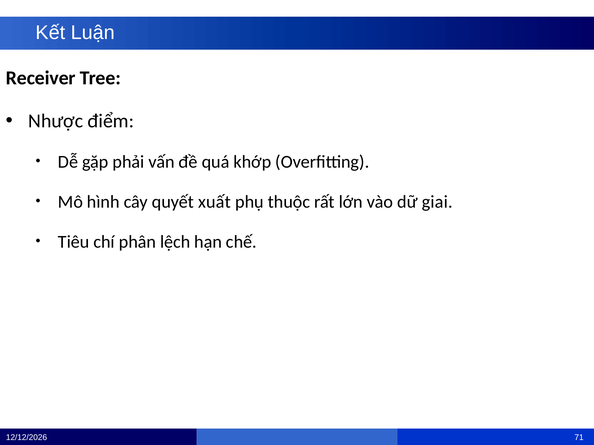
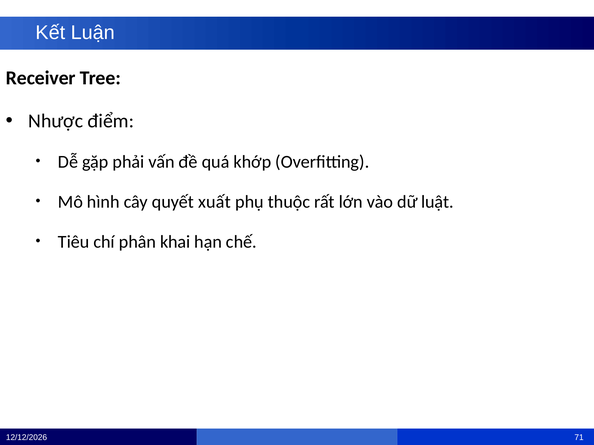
giai: giai -> luật (437, 202)
lệch: lệch -> khai (175, 242)
